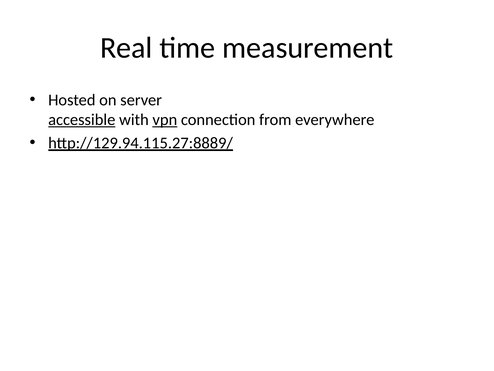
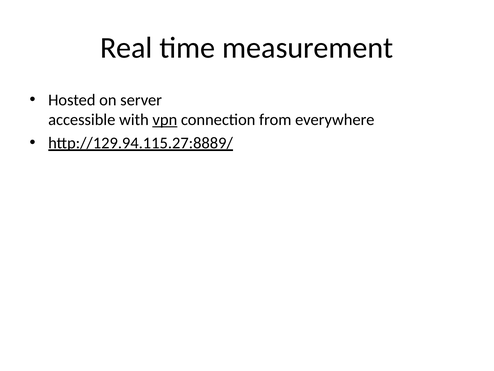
accessible underline: present -> none (82, 120)
